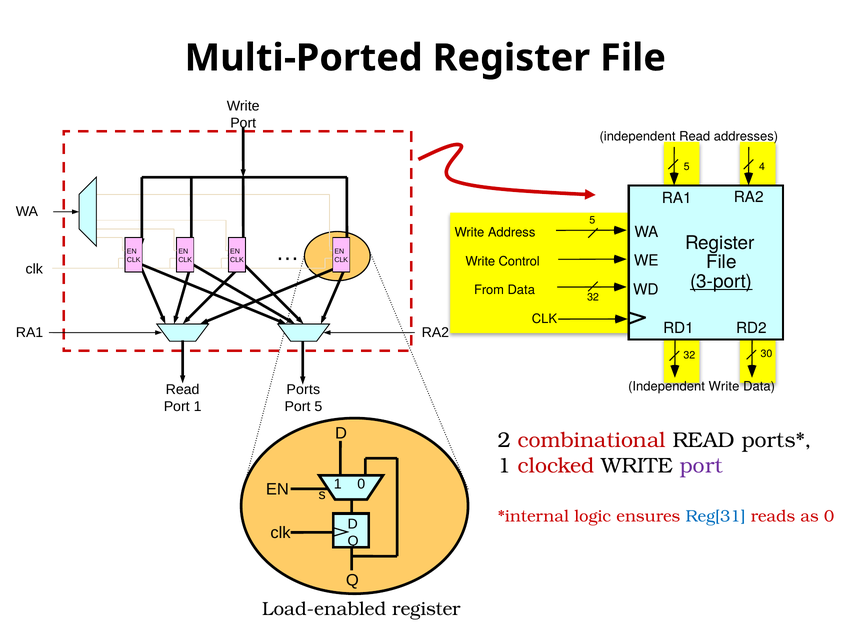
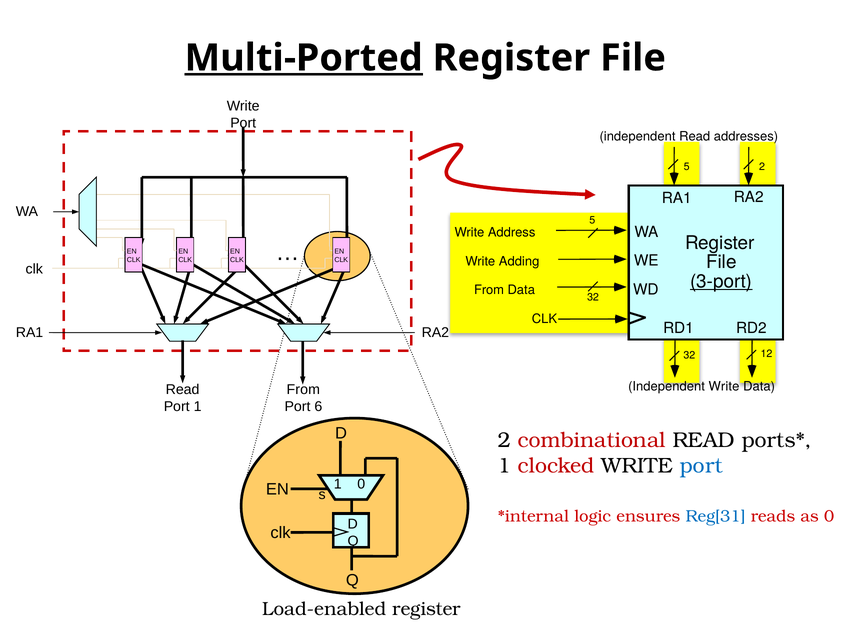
Multi-Ported underline: none -> present (304, 58)
5 4: 4 -> 2 (762, 167)
Control: Control -> Adding (519, 261)
30: 30 -> 12 (767, 354)
Ports: Ports -> From (303, 389)
Port 5: 5 -> 6 (318, 407)
port colour: purple -> blue (701, 466)
